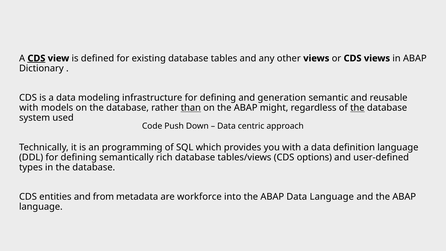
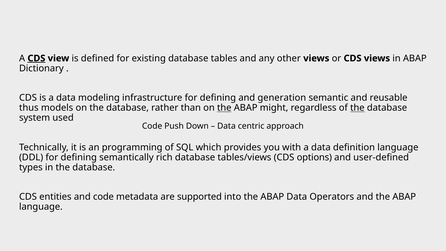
with: with -> thus (29, 108)
than underline: present -> none (191, 108)
the underline: none -> present (224, 108)
and from: from -> code (103, 197)
workforce: workforce -> supported (199, 197)
Data Language: Language -> Operators (332, 197)
